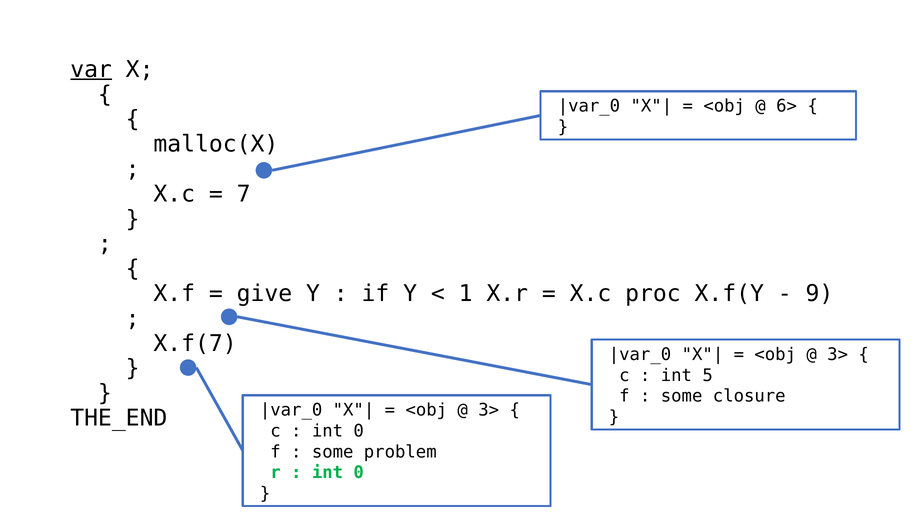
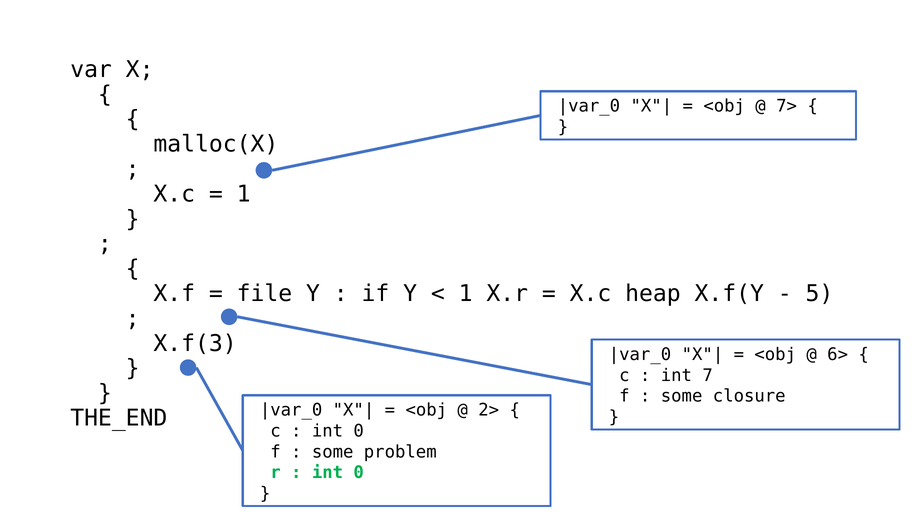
var underline: present -> none (91, 69)
6>: 6> -> 7> (787, 106)
7: 7 -> 1 (244, 194)
give: give -> file (264, 293)
proc: proc -> heap (653, 293)
9: 9 -> 5 (819, 293)
X.f(7: X.f(7 -> X.f(3 (195, 343)
3>: 3> -> 6> (838, 354)
5: 5 -> 7 (708, 375)
3>: 3> -> 2> (489, 410)
